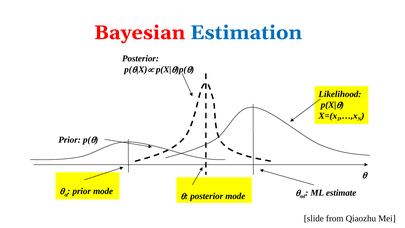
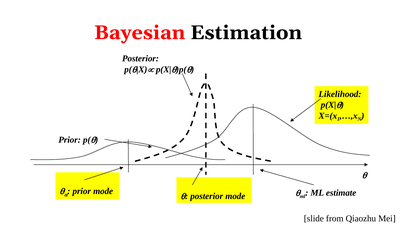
Estimation colour: blue -> black (246, 33)
